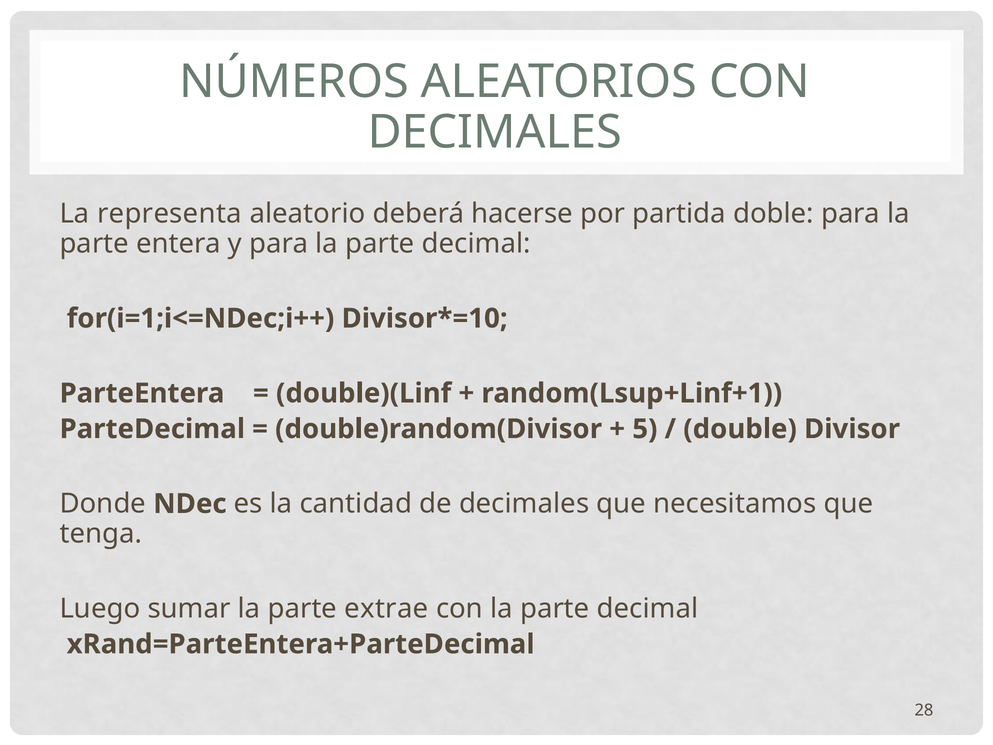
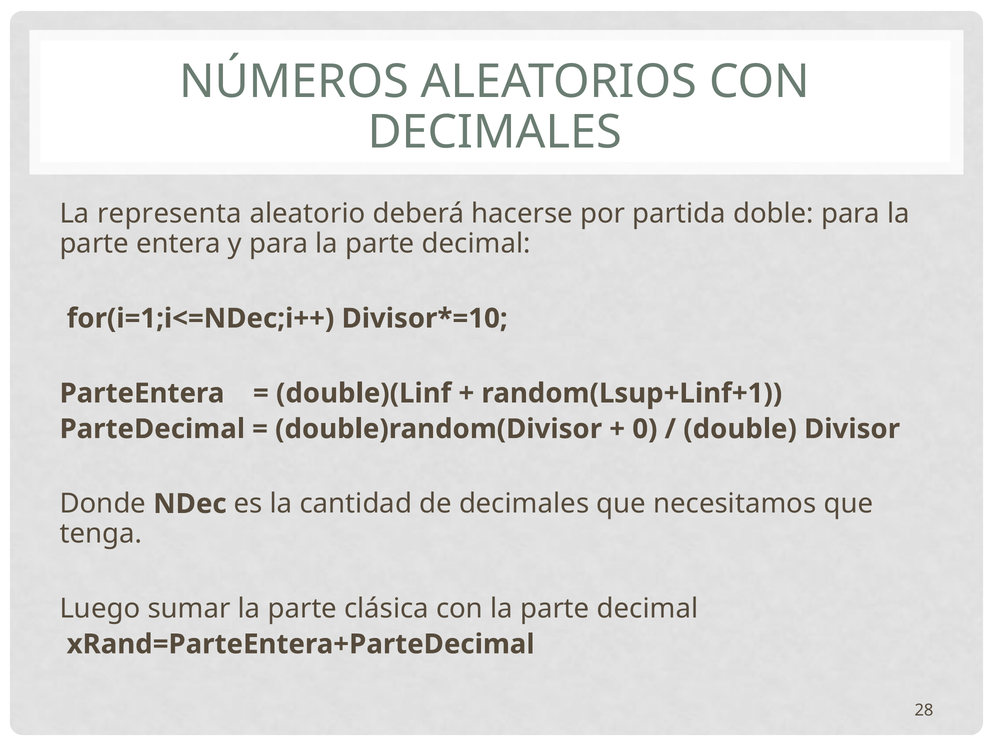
5: 5 -> 0 (645, 429)
extrae: extrae -> clásica (387, 608)
